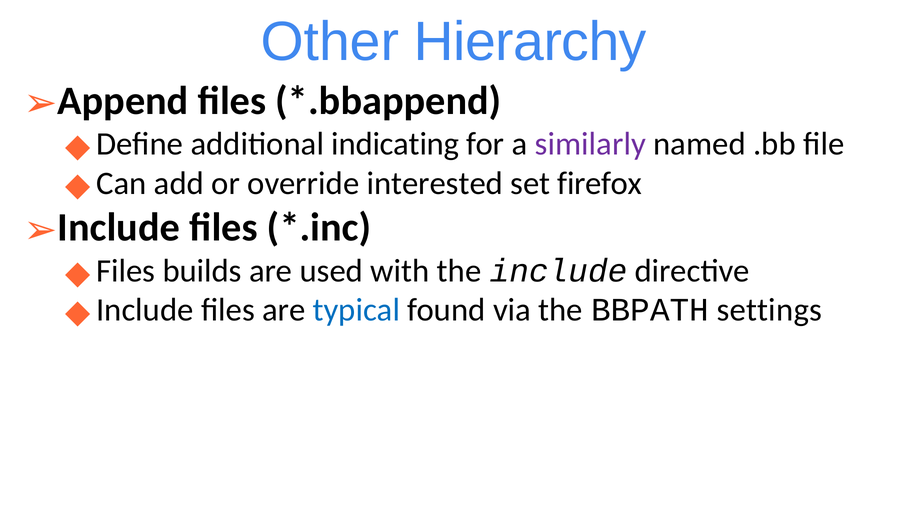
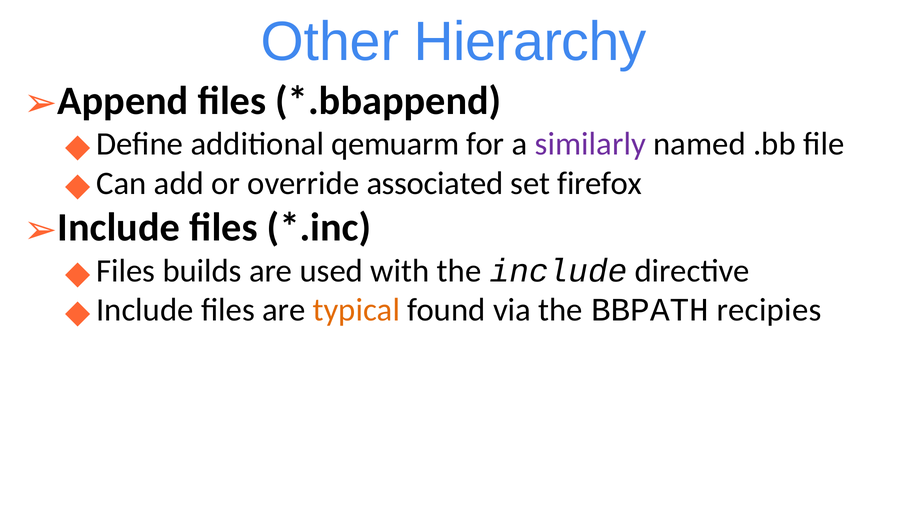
indicating: indicating -> qemuarm (395, 144)
interested: interested -> associated (435, 183)
typical colour: blue -> orange (356, 310)
settings: settings -> recipies (769, 310)
